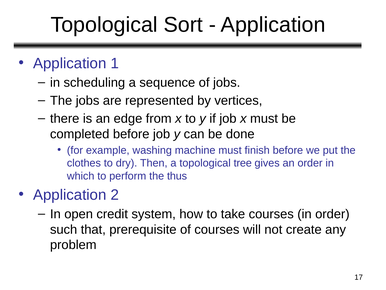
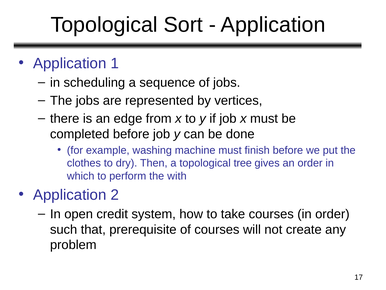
thus: thus -> with (177, 176)
